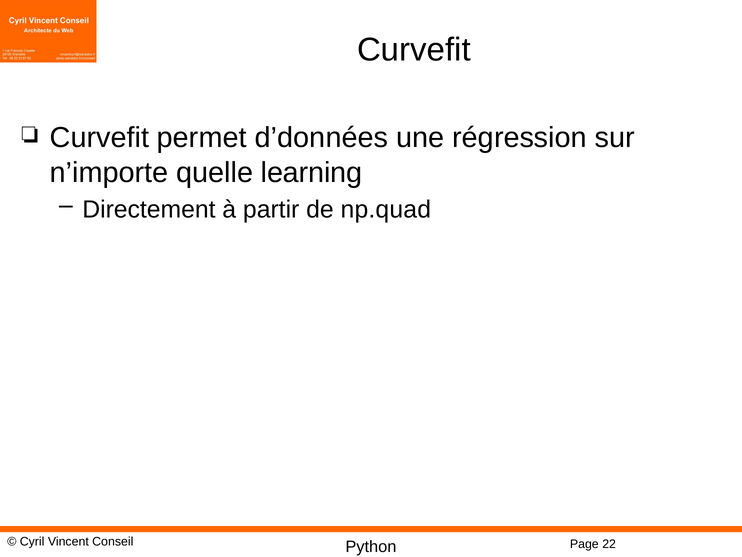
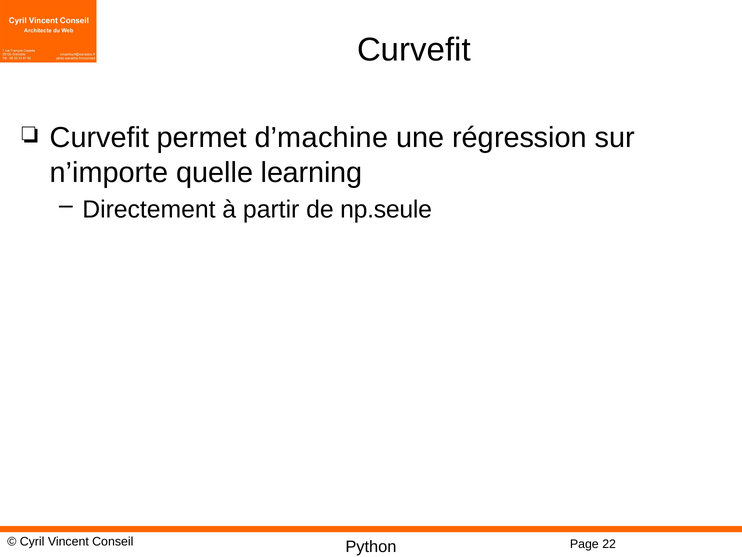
d’données: d’données -> d’machine (321, 138)
np.quad: np.quad -> np.seule (386, 209)
